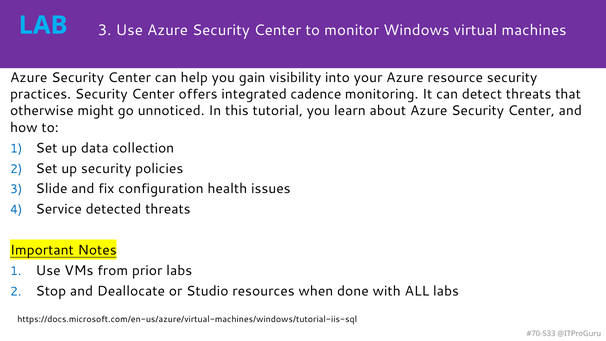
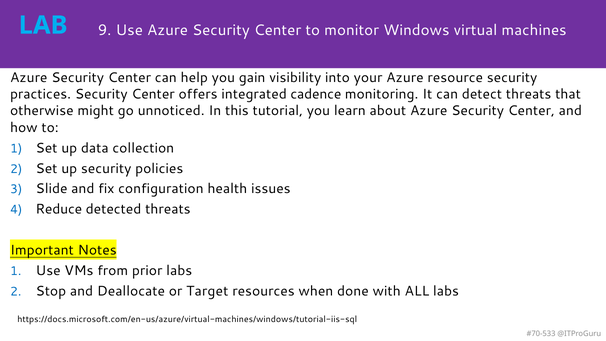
3: 3 -> 9 (105, 30)
Service: Service -> Reduce (59, 209)
Studio: Studio -> Target (207, 291)
